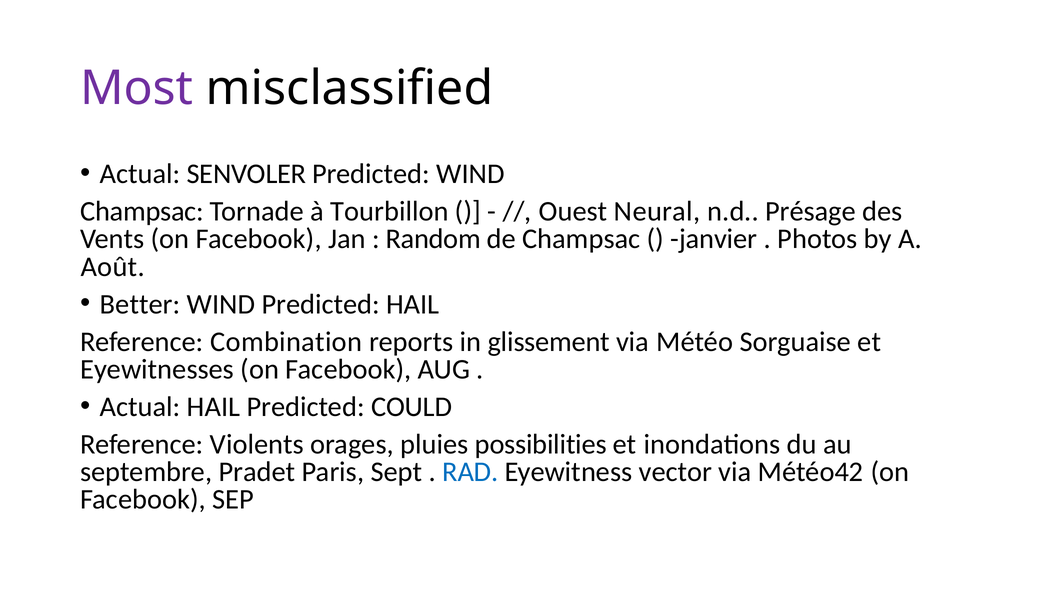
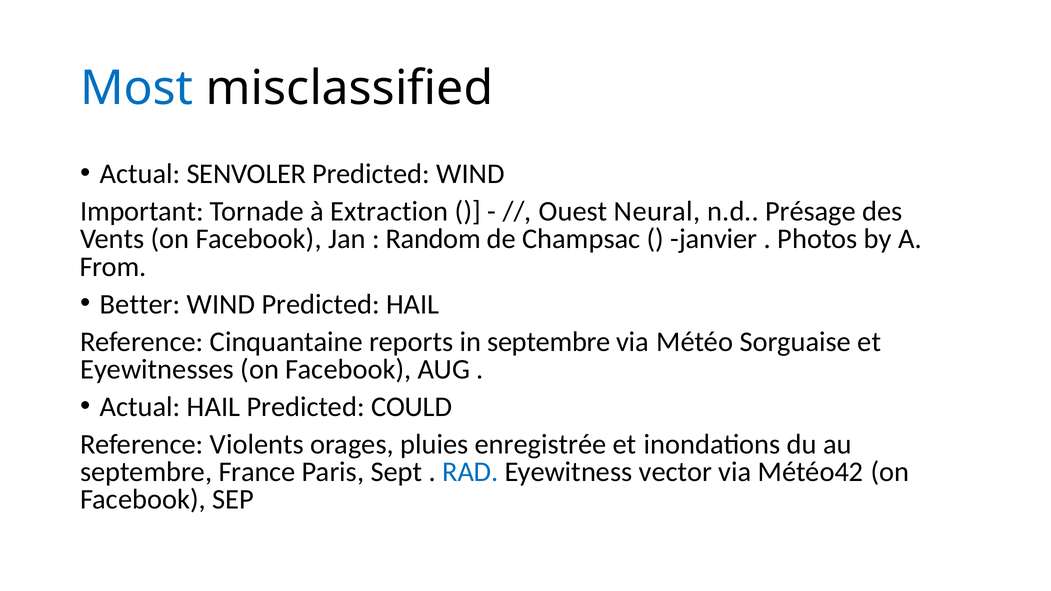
Most colour: purple -> blue (137, 88)
Champsac: Champsac -> Important (142, 212)
Tourbillon: Tourbillon -> Extraction (389, 212)
Août: Août -> From (113, 267)
Combination: Combination -> Cinquantaine (286, 342)
in glissement: glissement -> septembre (549, 342)
possibilities: possibilities -> enregistrée (541, 444)
Pradet: Pradet -> France (257, 472)
